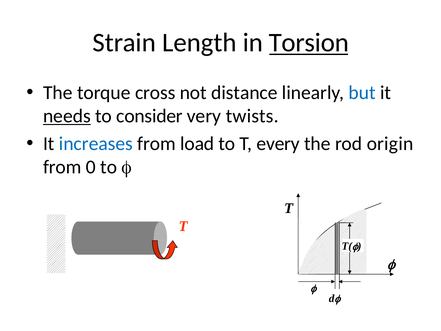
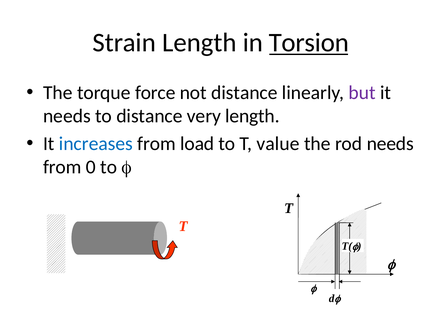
cross: cross -> force (155, 93)
but colour: blue -> purple (362, 93)
needs underline: present -> none (67, 116)
to consider: consider -> distance (149, 116)
very twists: twists -> length (252, 116)
every: every -> value (278, 143)
rod origin: origin -> needs (390, 143)
